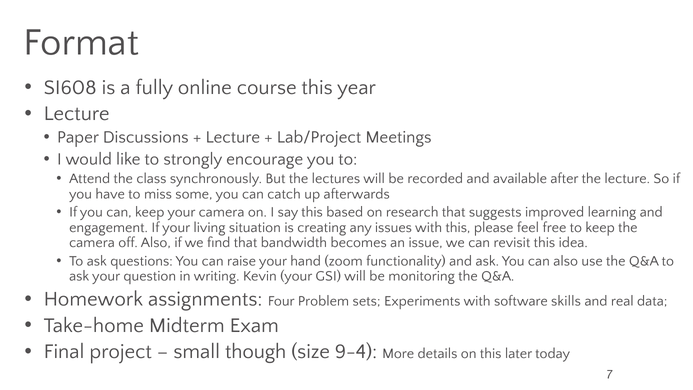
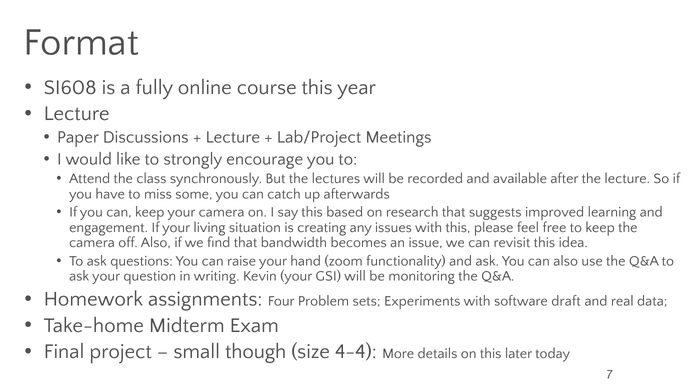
skills: skills -> draft (566, 301)
9-4: 9-4 -> 4-4 (356, 351)
